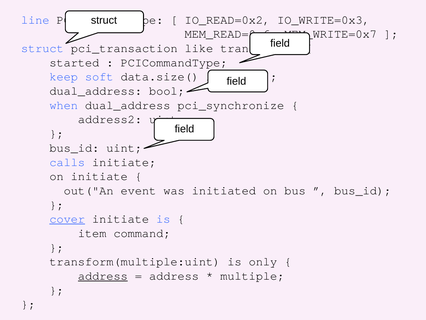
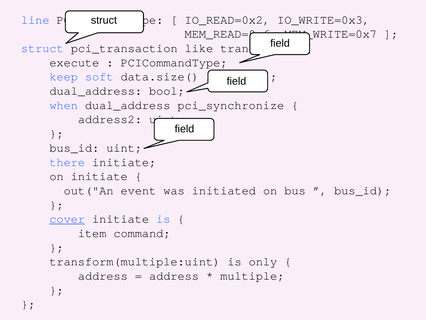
started: started -> execute (74, 62)
calls: calls -> there (67, 162)
address underline: present -> none (103, 275)
